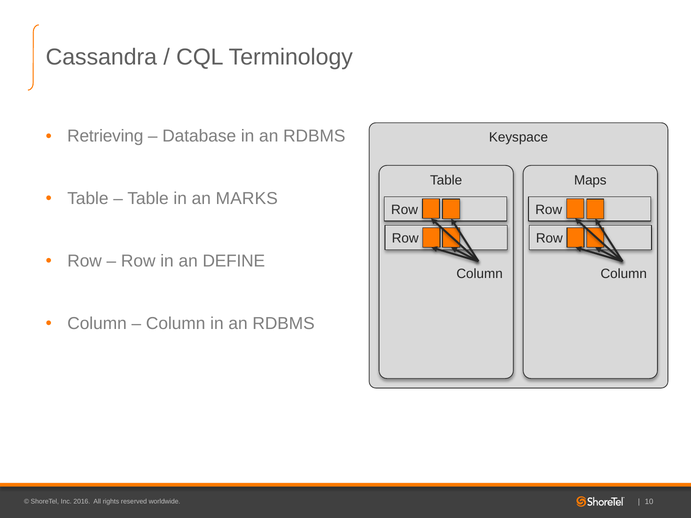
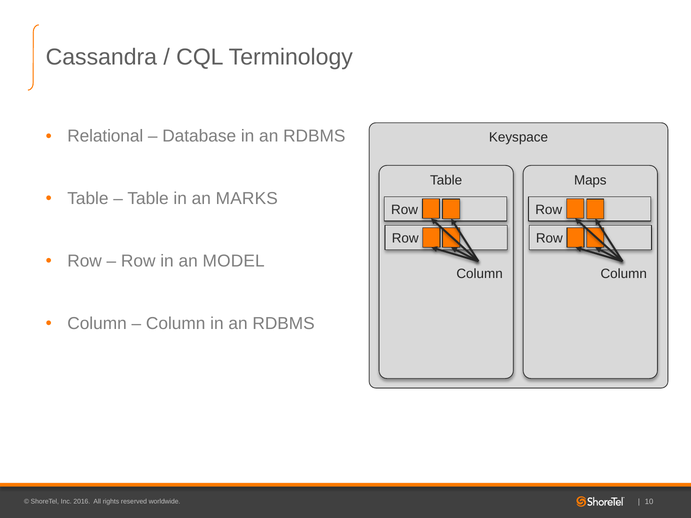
Retrieving: Retrieving -> Relational (105, 136)
DEFINE: DEFINE -> MODEL (234, 261)
